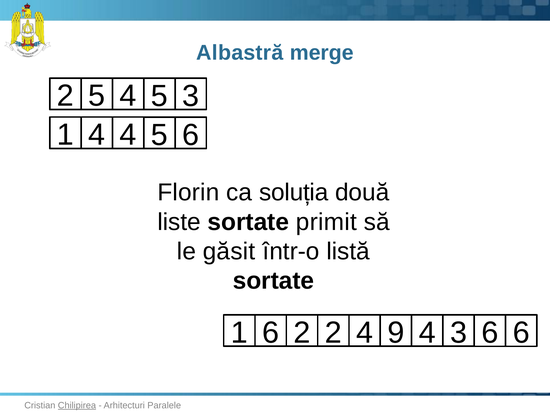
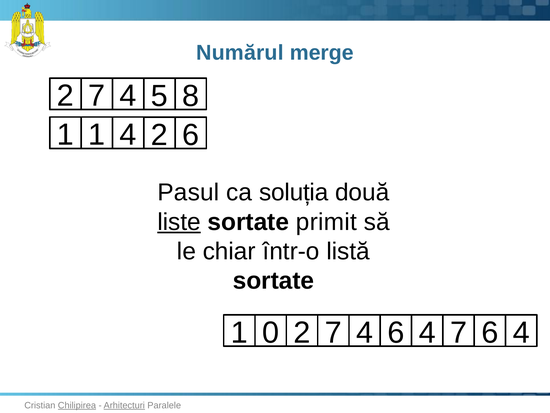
Albastră: Albastră -> Numărul (240, 53)
5: 5 -> 7 (97, 96)
5 3: 3 -> 8 (191, 96)
1 4: 4 -> 1 (97, 135)
5: 5 -> 2 (159, 135)
Florin: Florin -> Pasul (188, 192)
liste underline: none -> present (179, 222)
găsit: găsit -> chiar (229, 251)
1 6: 6 -> 0 (271, 332)
2: 2 -> 7 (333, 332)
4 9: 9 -> 6 (396, 332)
4 3: 3 -> 7 (459, 332)
6: 6 -> 4 (521, 332)
Arhitecturi underline: none -> present (124, 405)
